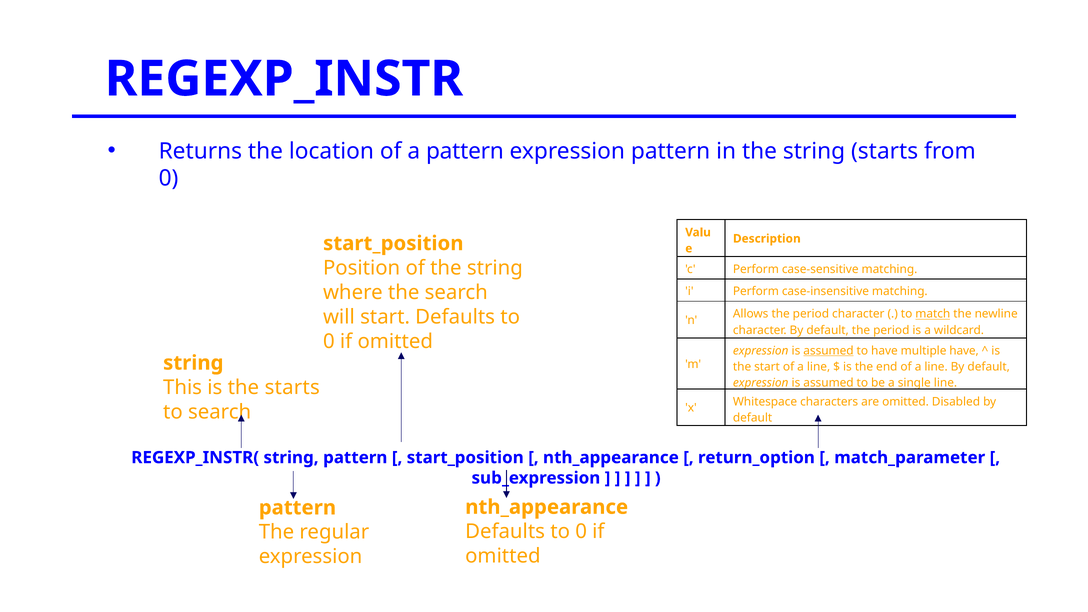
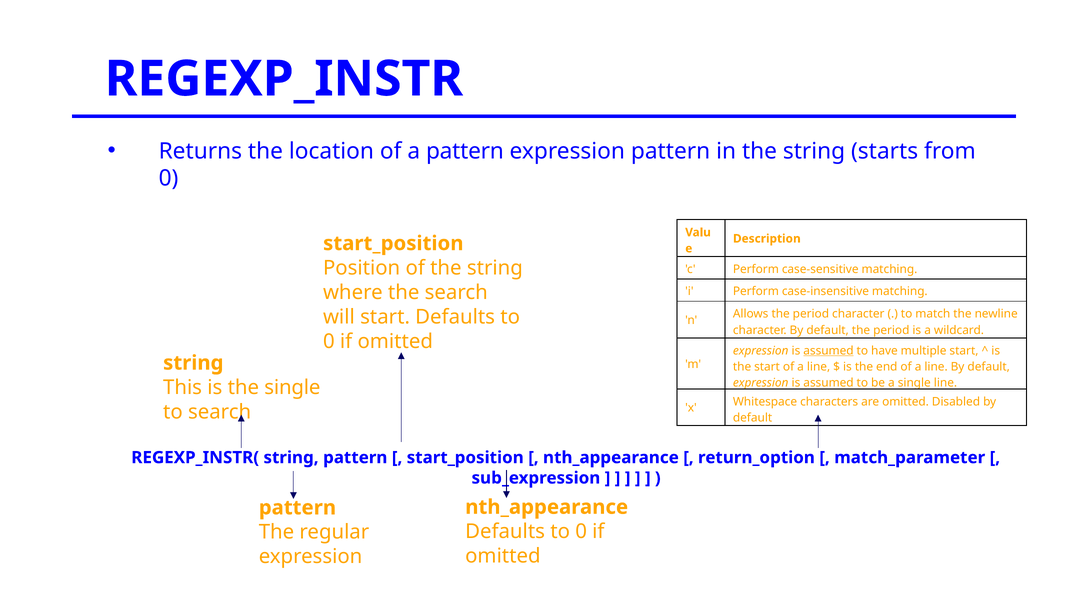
match underline: present -> none (933, 314)
multiple have: have -> start (964, 351)
the starts: starts -> single (292, 387)
